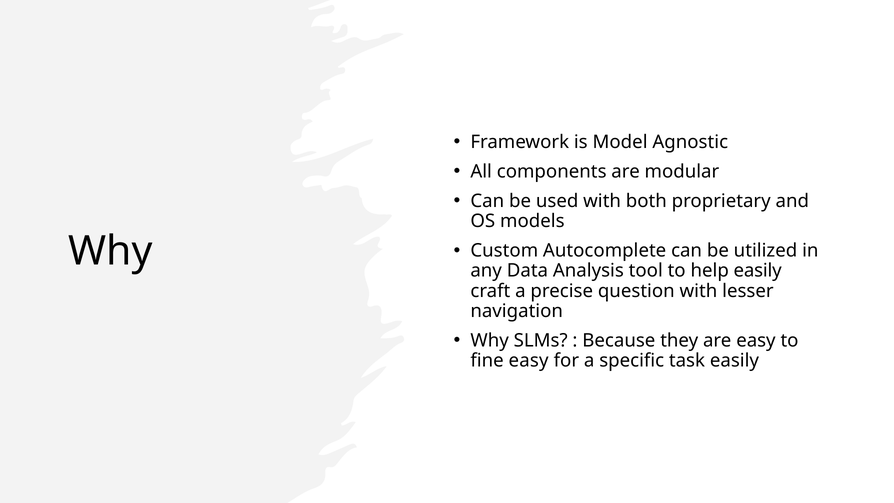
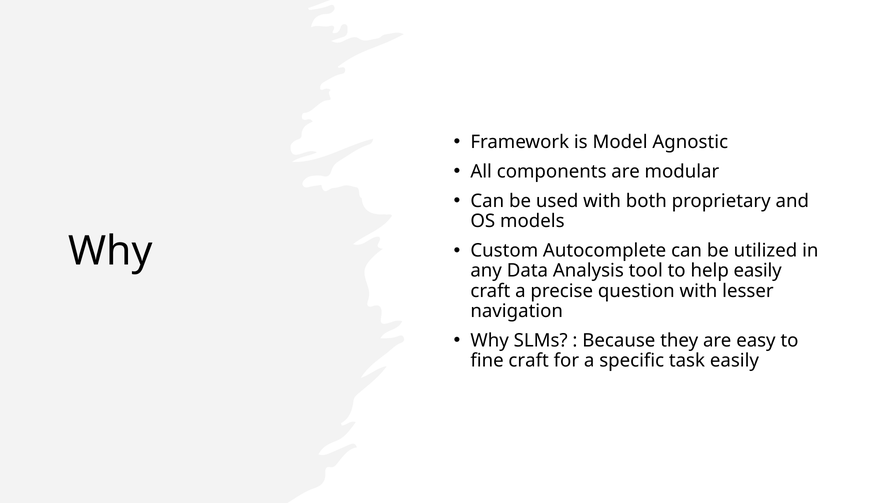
fine easy: easy -> craft (529, 361)
